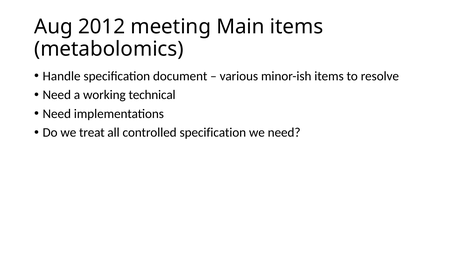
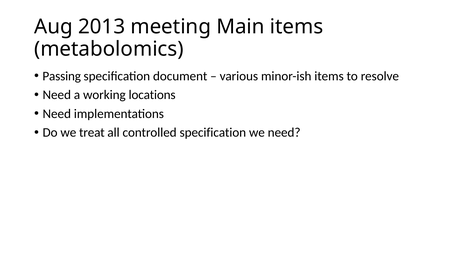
2012: 2012 -> 2013 (102, 27)
Handle: Handle -> Passing (62, 76)
technical: technical -> locations (152, 95)
